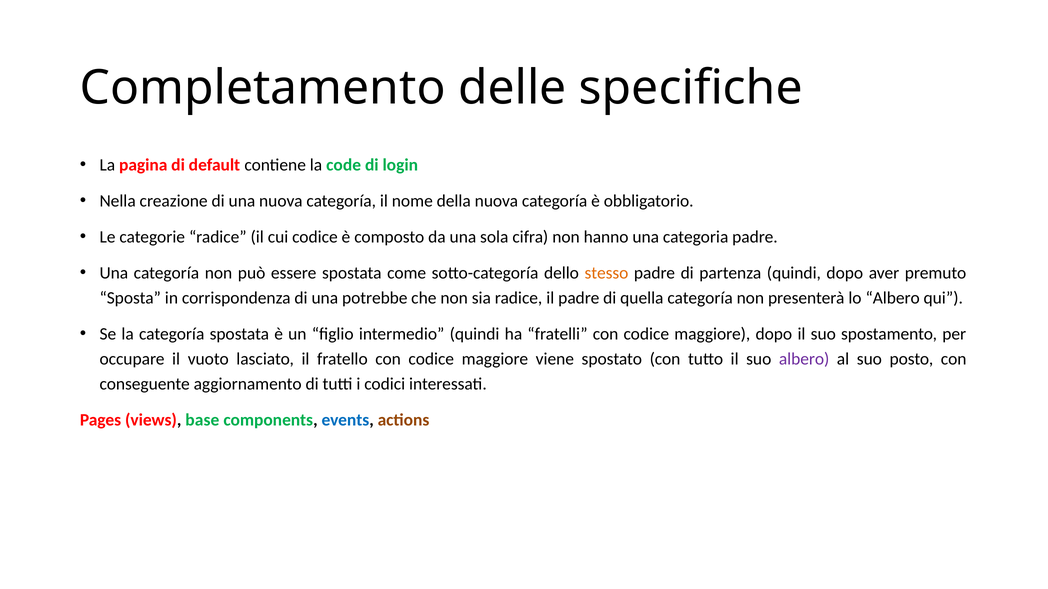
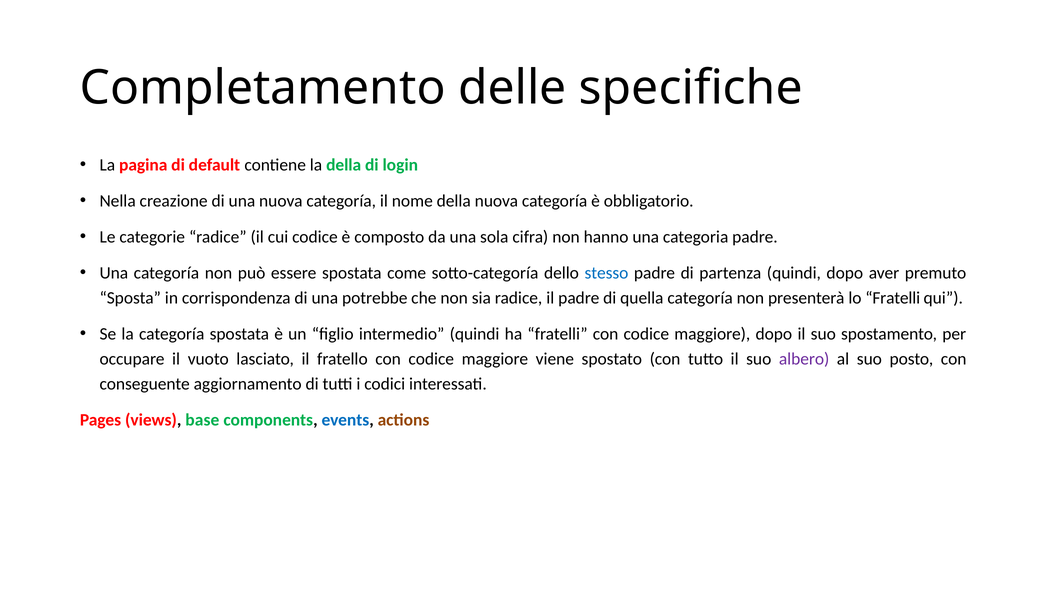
la code: code -> della (344, 165)
stesso colour: orange -> blue (606, 273)
lo Albero: Albero -> Fratelli (893, 298)
